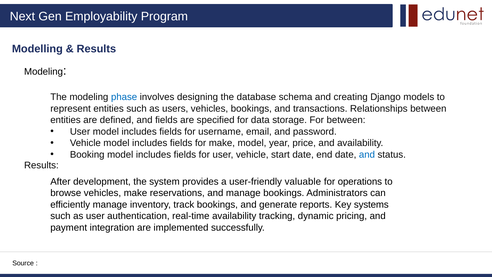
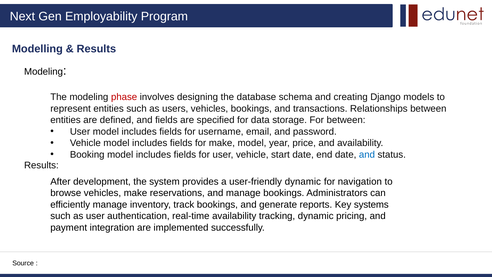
phase colour: blue -> red (124, 97)
user-friendly valuable: valuable -> dynamic (303, 181)
operations: operations -> navigation (360, 181)
